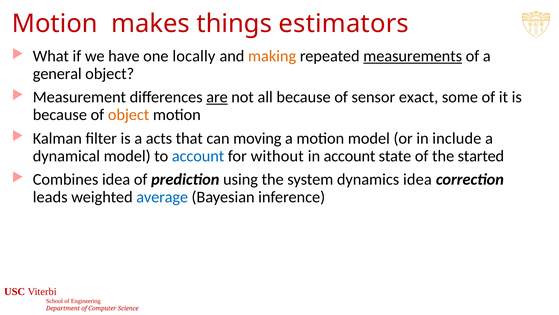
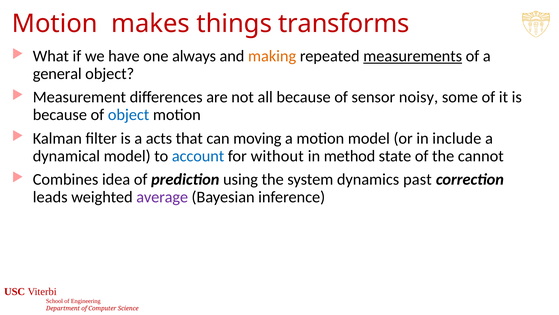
estimators: estimators -> transforms (344, 24)
locally: locally -> always (194, 56)
are underline: present -> none (217, 97)
exact: exact -> noisy (419, 97)
object colour: orange -> blue (129, 115)
in account: account -> method (349, 156)
started: started -> cannot (481, 156)
dynamics idea: idea -> past (417, 179)
average colour: blue -> purple (162, 197)
